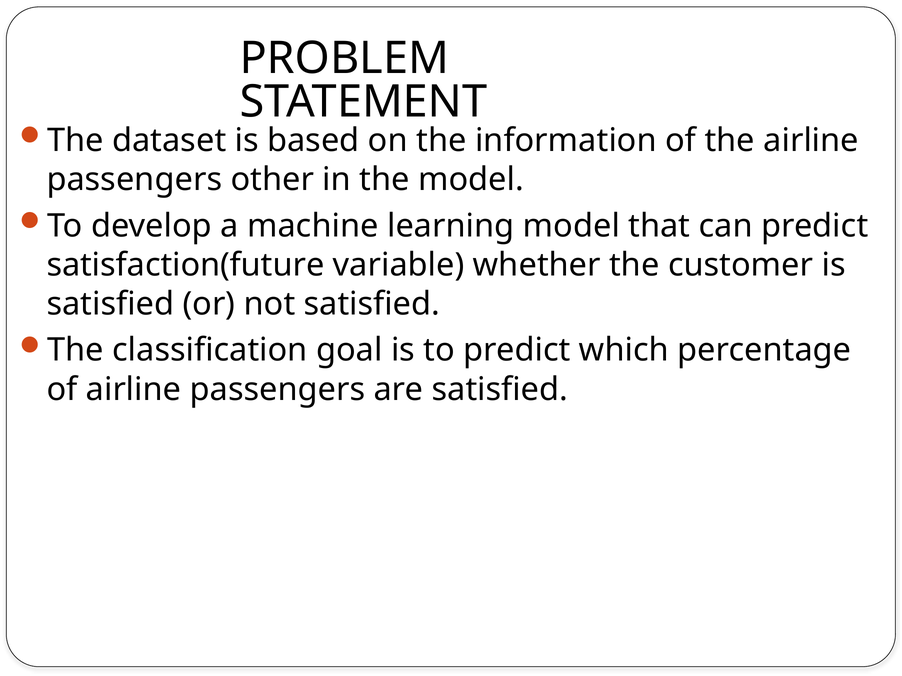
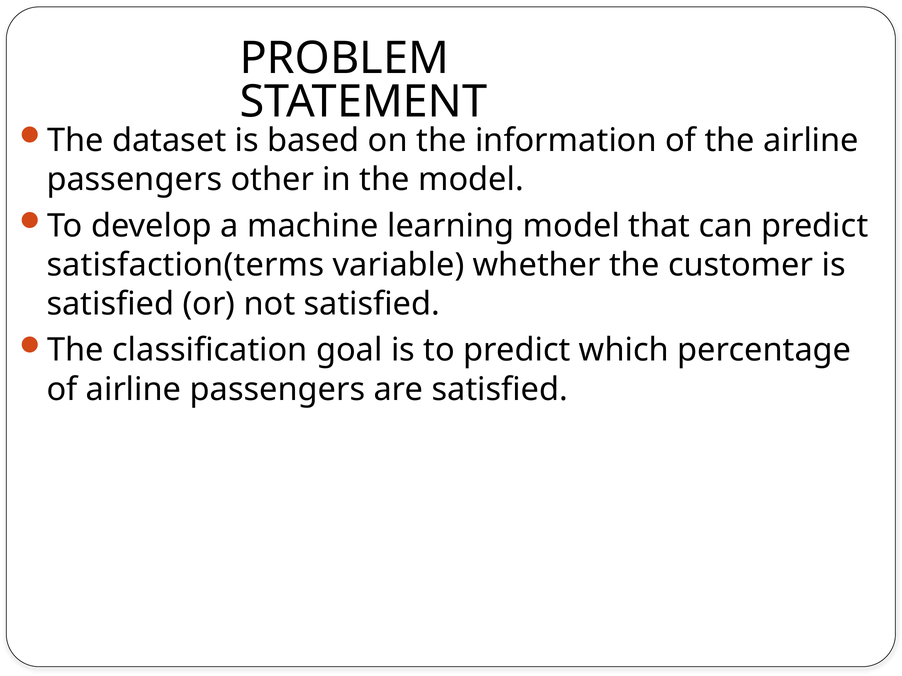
satisfaction(future: satisfaction(future -> satisfaction(terms (185, 265)
